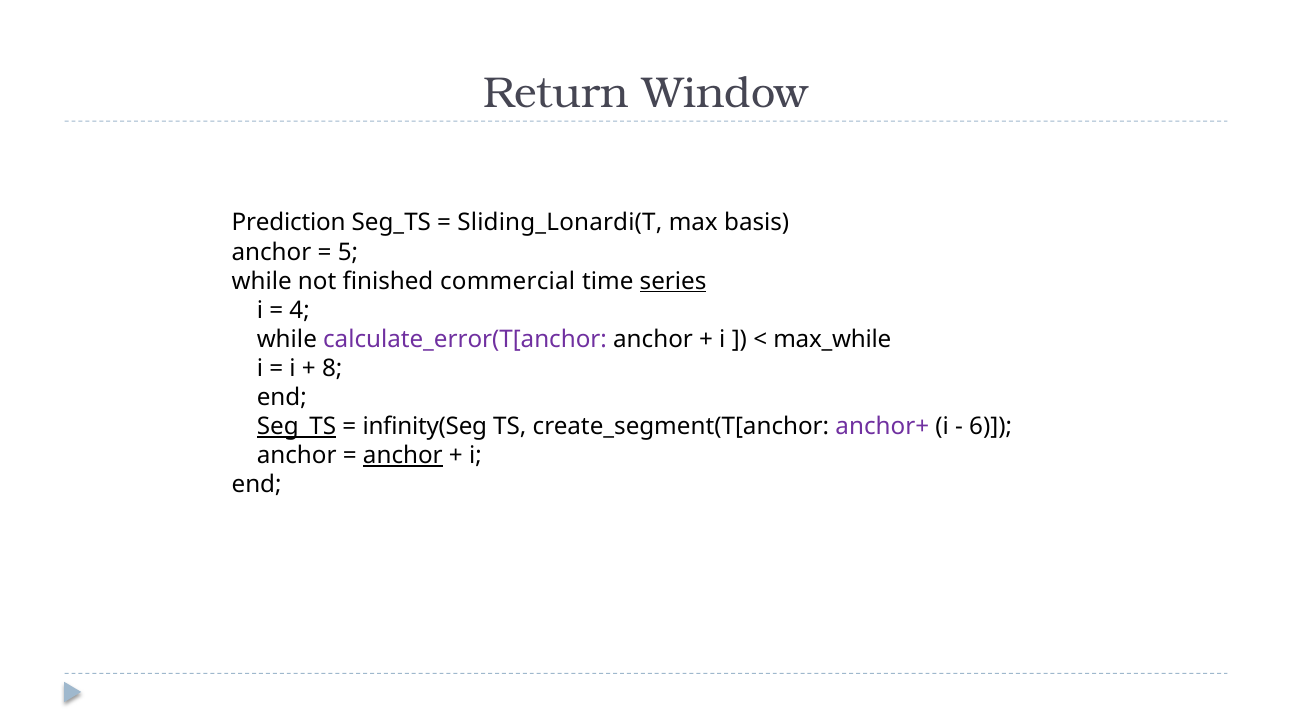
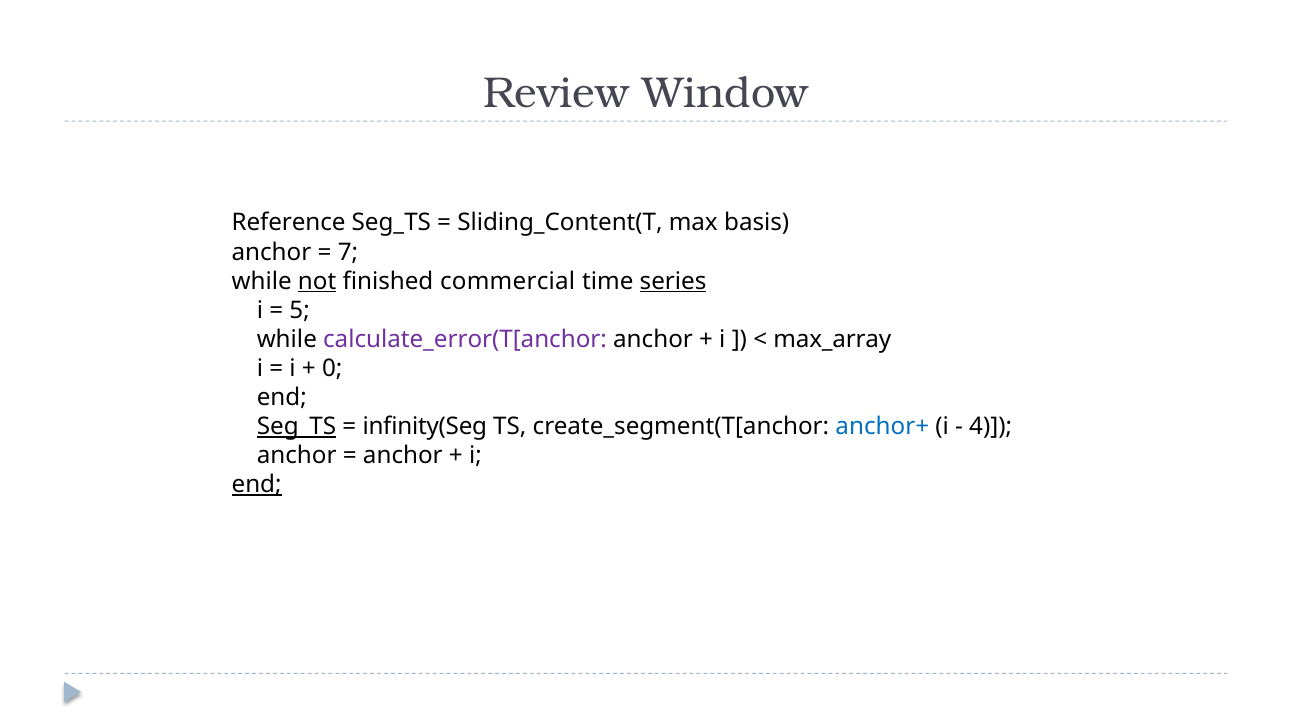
Return: Return -> Review (556, 93)
Prediction: Prediction -> Reference (289, 223)
Sliding_Lonardi(T: Sliding_Lonardi(T -> Sliding_Content(T (560, 223)
5: 5 -> 7 (348, 252)
not underline: none -> present (317, 281)
4: 4 -> 5 (300, 310)
max_while: max_while -> max_array (832, 339)
8: 8 -> 0 (332, 368)
anchor+ colour: purple -> blue (882, 426)
6: 6 -> 4 (991, 426)
anchor underline: present -> none (403, 455)
end underline: none -> present (257, 484)
